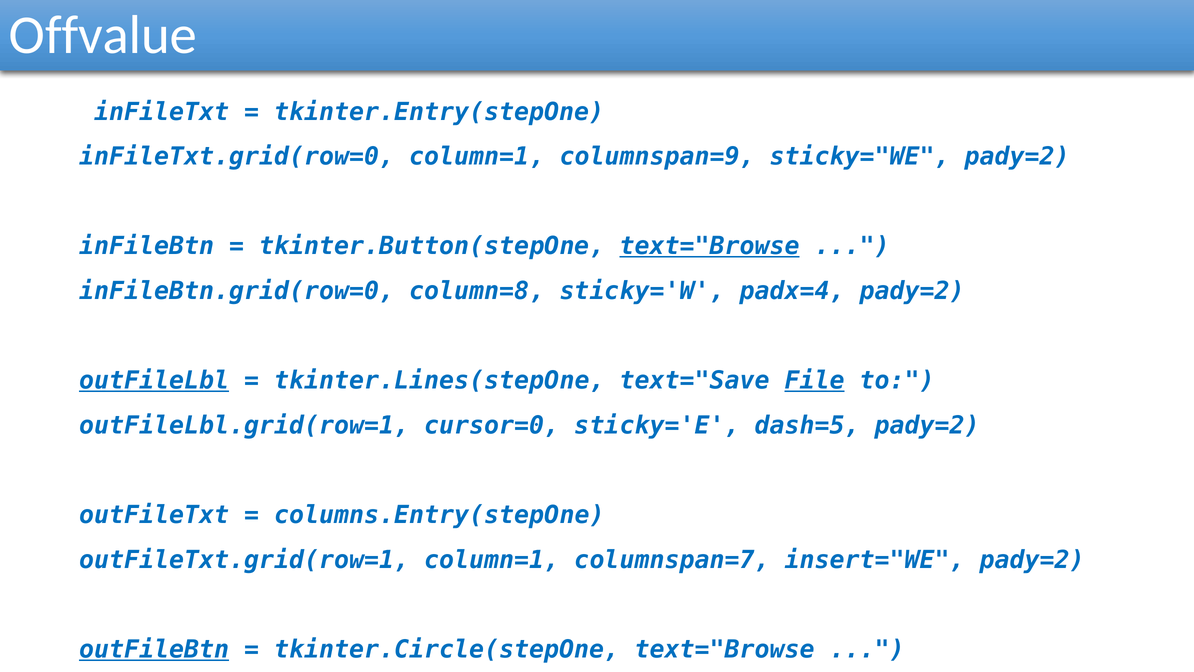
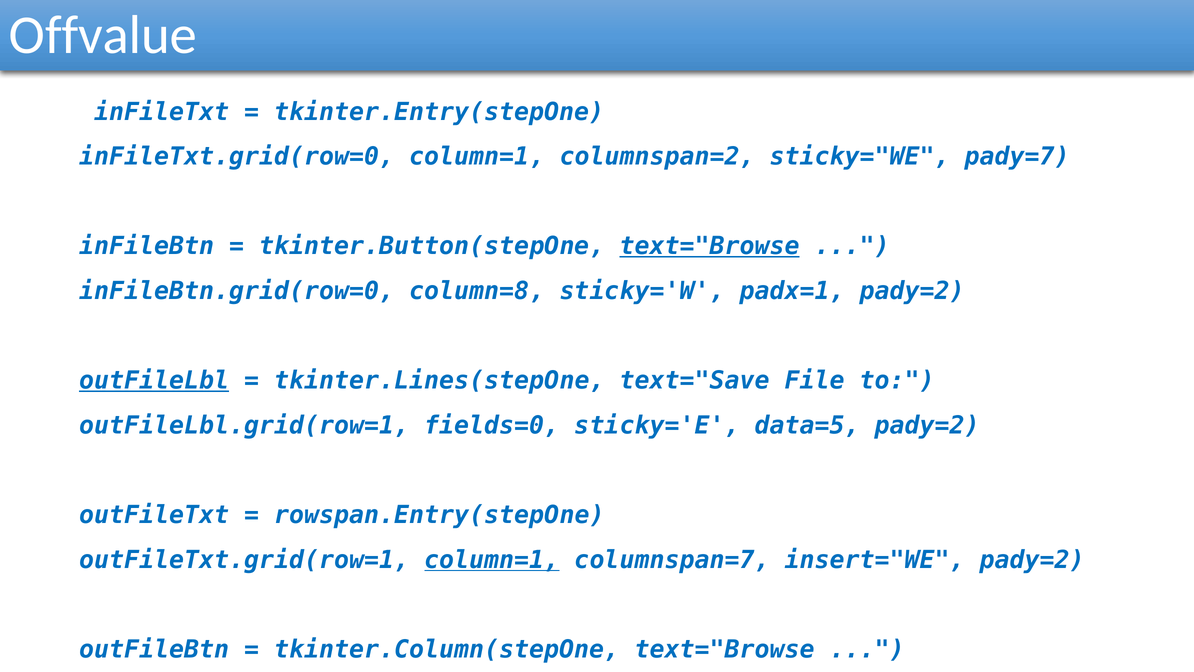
columnspan=9: columnspan=9 -> columnspan=2 (657, 157)
sticky="WE pady=2: pady=2 -> pady=7 (1017, 157)
padx=4: padx=4 -> padx=1 (792, 291)
File underline: present -> none (815, 380)
cursor=0: cursor=0 -> fields=0 (492, 425)
dash=5: dash=5 -> data=5 (807, 425)
columns.Entry(stepOne: columns.Entry(stepOne -> rowspan.Entry(stepOne (439, 515)
column=1 underline: none -> present (492, 559)
outFileBtn underline: present -> none (154, 649)
tkinter.Circle(stepOne: tkinter.Circle(stepOne -> tkinter.Column(stepOne (447, 649)
